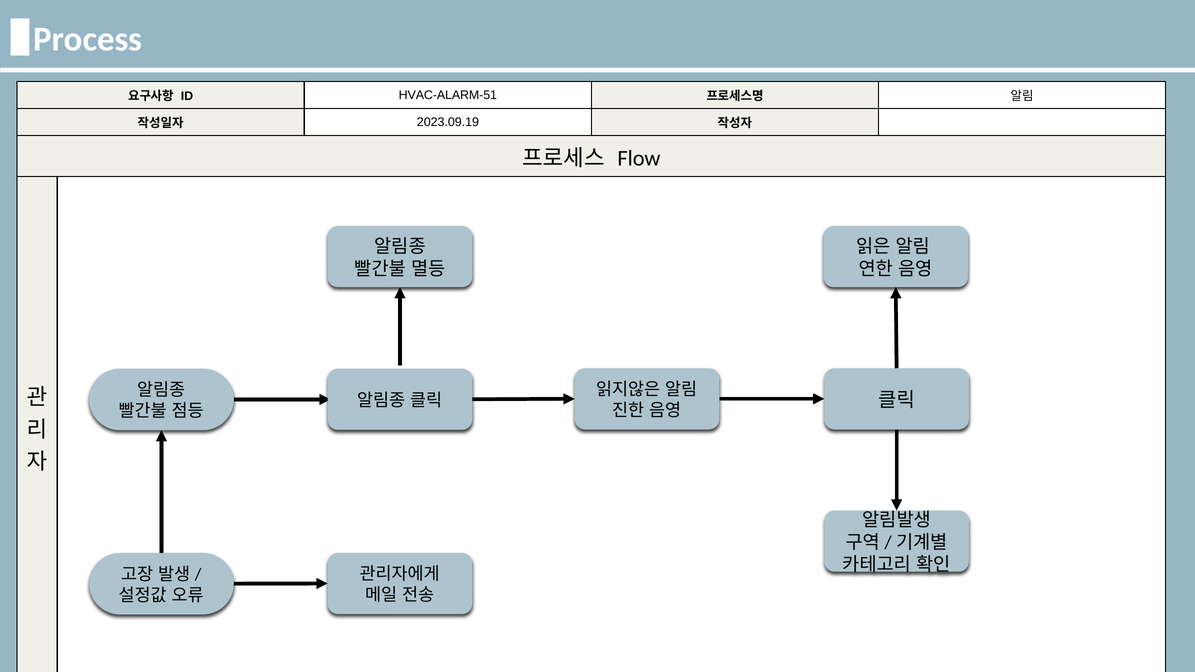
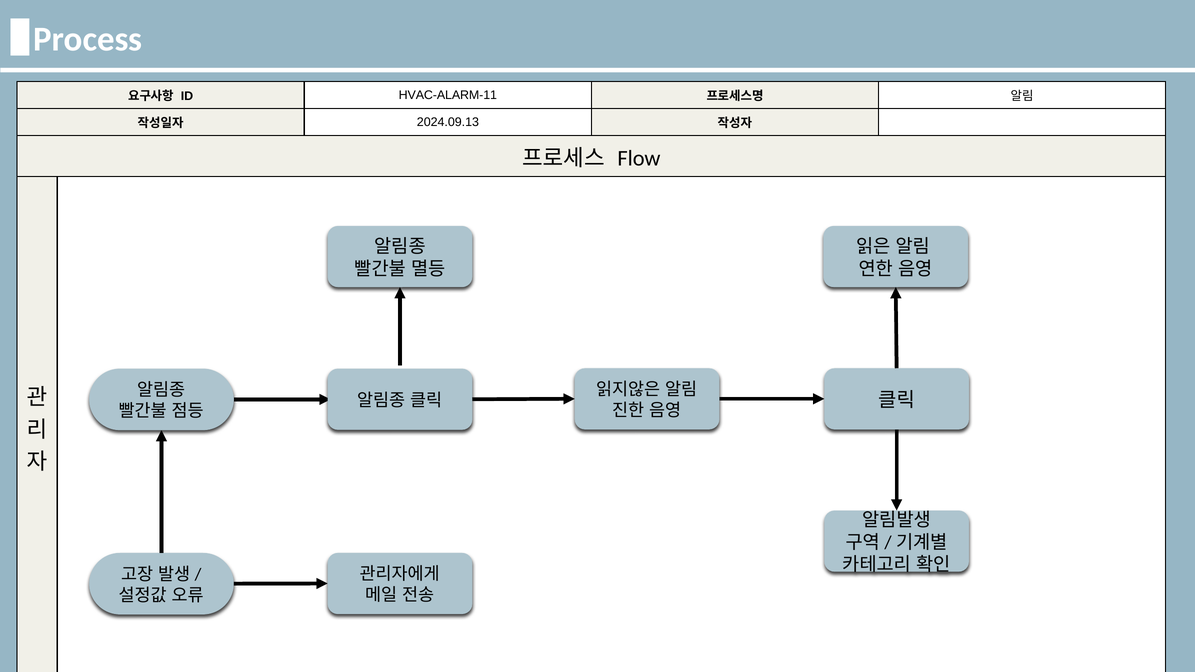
HVAC-ALARM-51: HVAC-ALARM-51 -> HVAC-ALARM-11 (448, 95)
2023.09.19: 2023.09.19 -> 2024.09.13 (448, 122)
